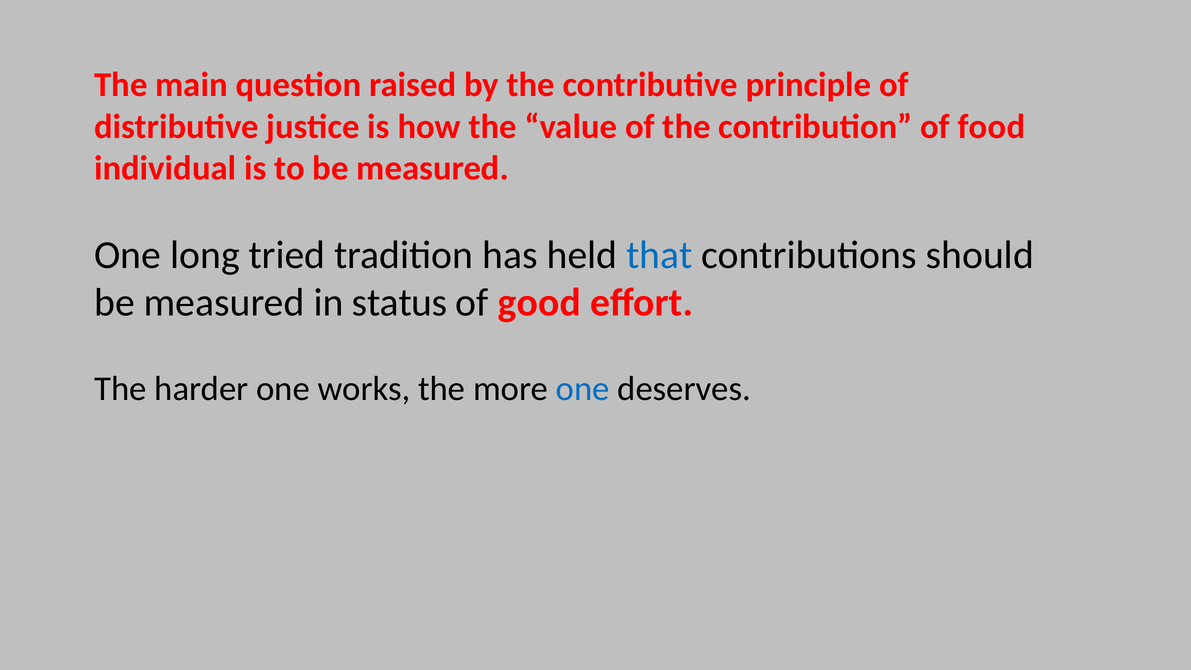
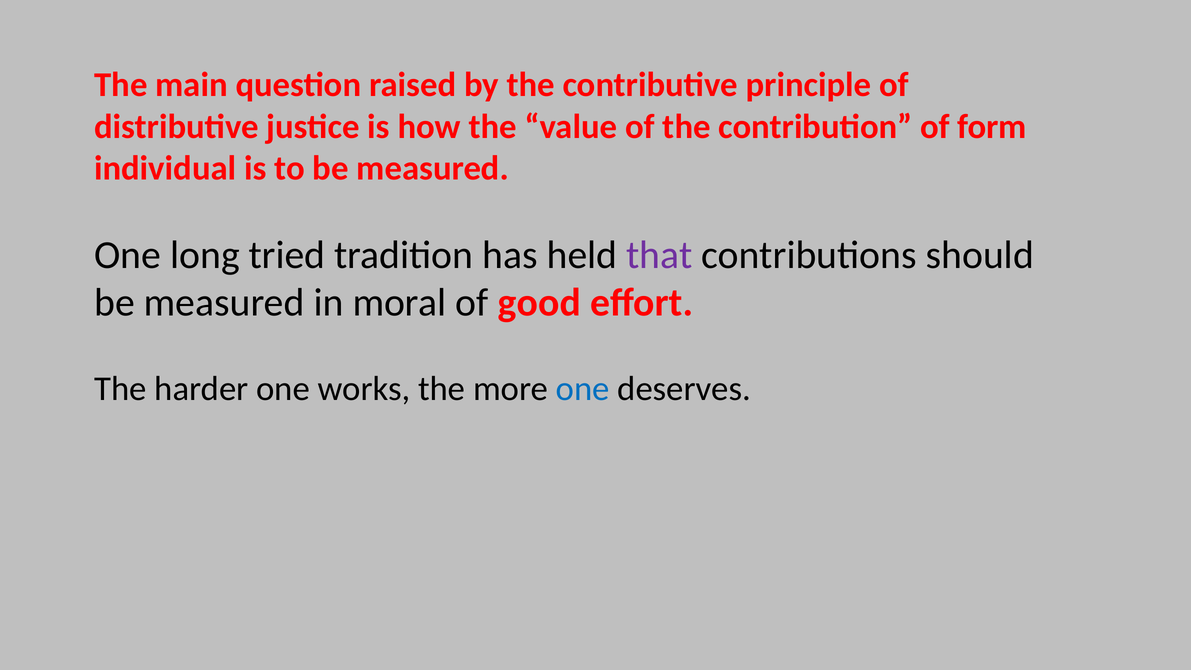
food: food -> form (992, 127)
that colour: blue -> purple (659, 255)
status: status -> moral (400, 303)
